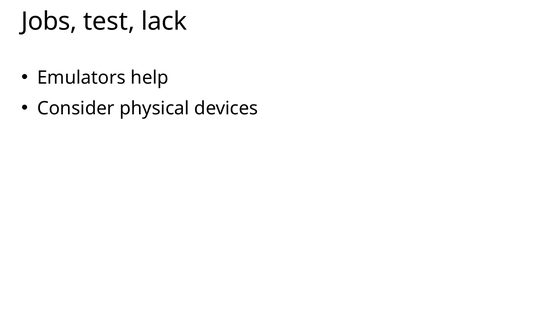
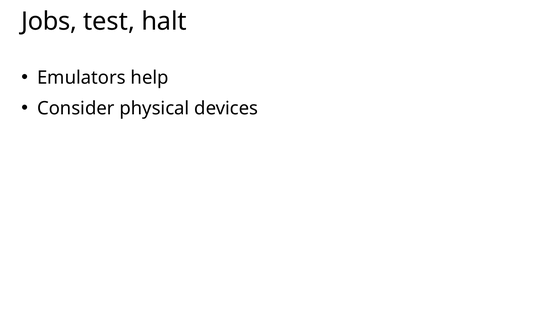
lack: lack -> halt (164, 22)
